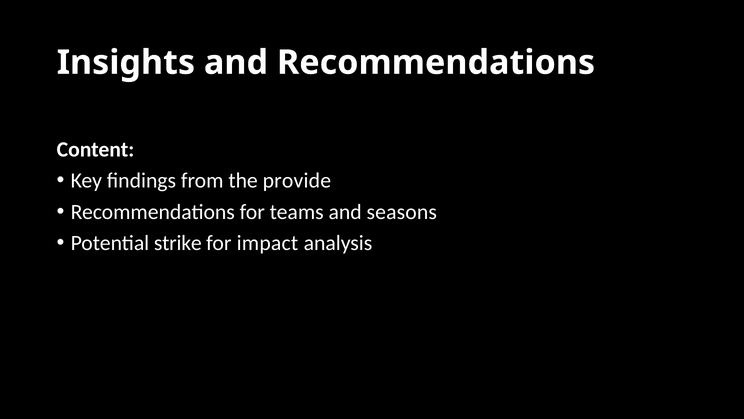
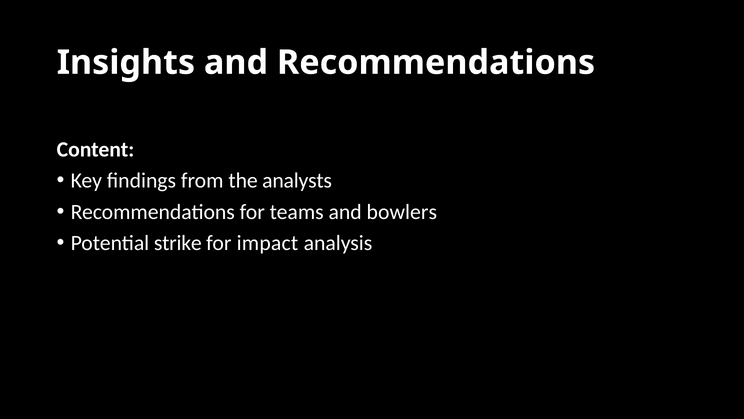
provide: provide -> analysts (297, 180)
seasons: seasons -> bowlers (402, 212)
